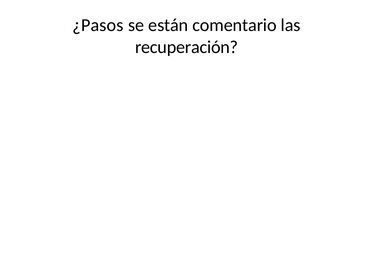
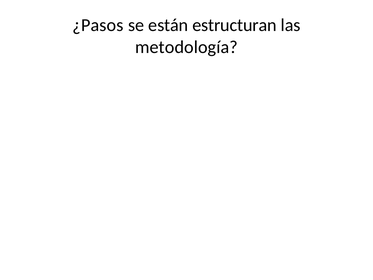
comentario: comentario -> estructuran (235, 25)
recuperación: recuperación -> metodología (186, 47)
